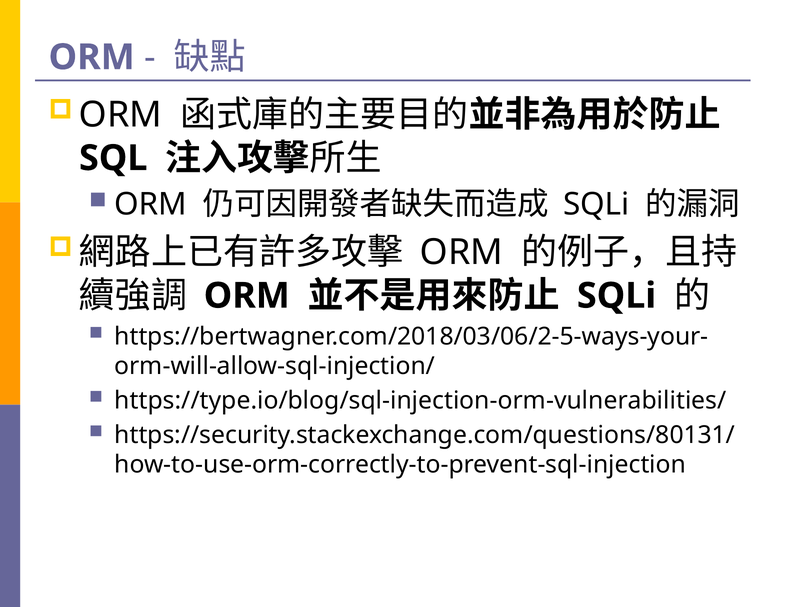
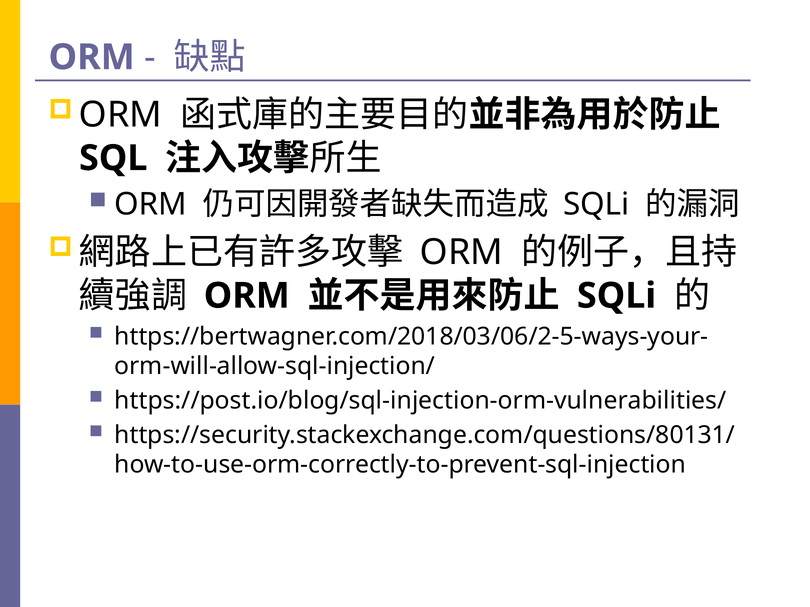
https://type.io/blog/sql-injection-orm-vulnerabilities/: https://type.io/blog/sql-injection-orm-vulnerabilities/ -> https://post.io/blog/sql-injection-orm-vulnerabilities/ (420, 401)
